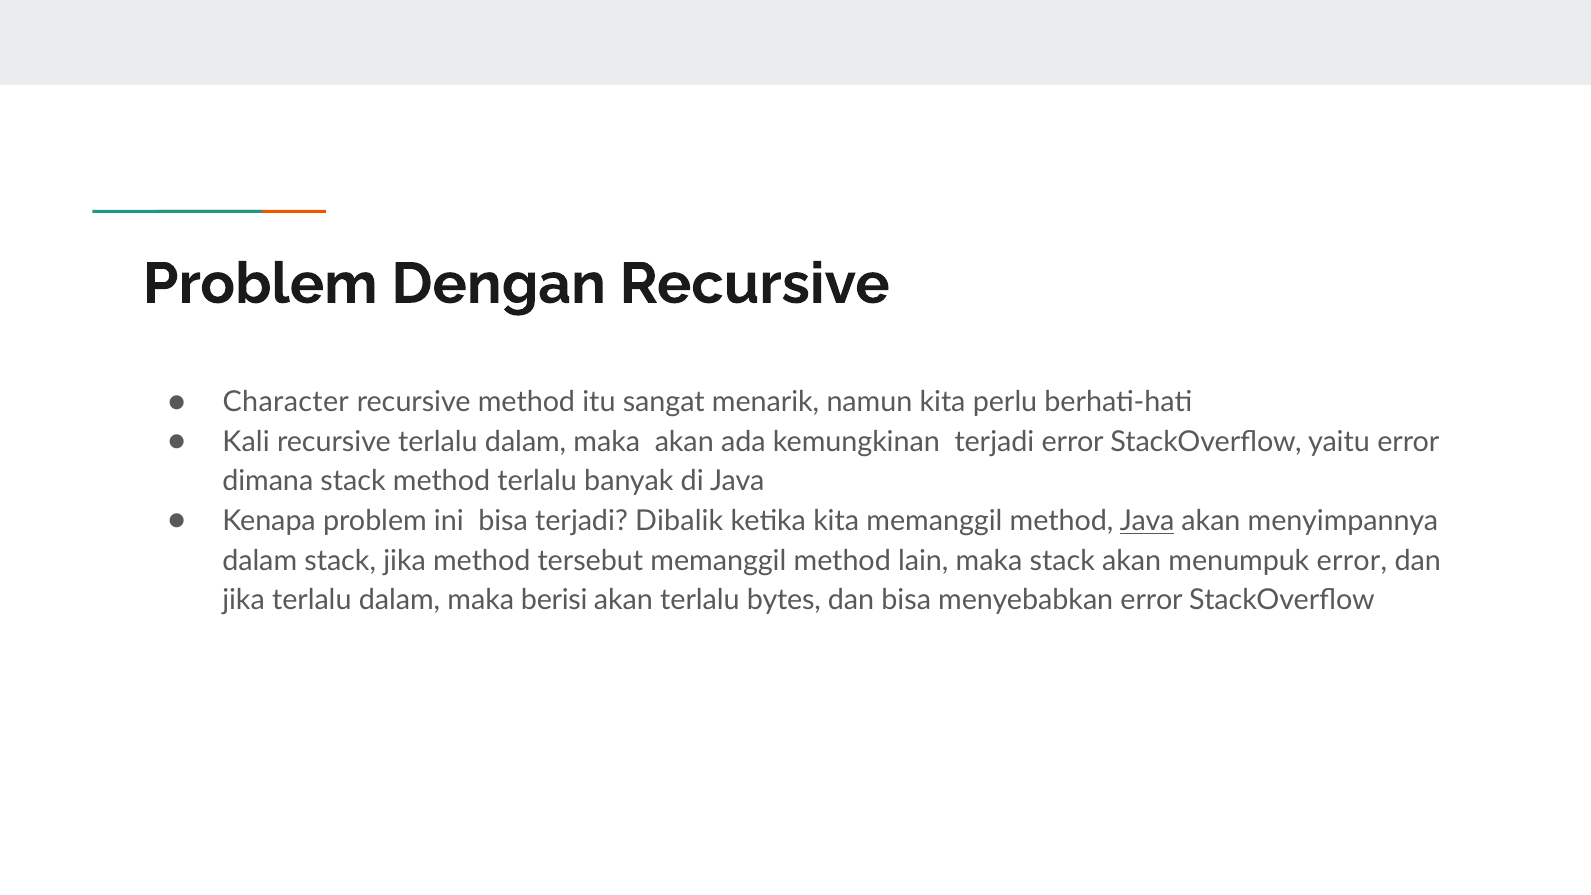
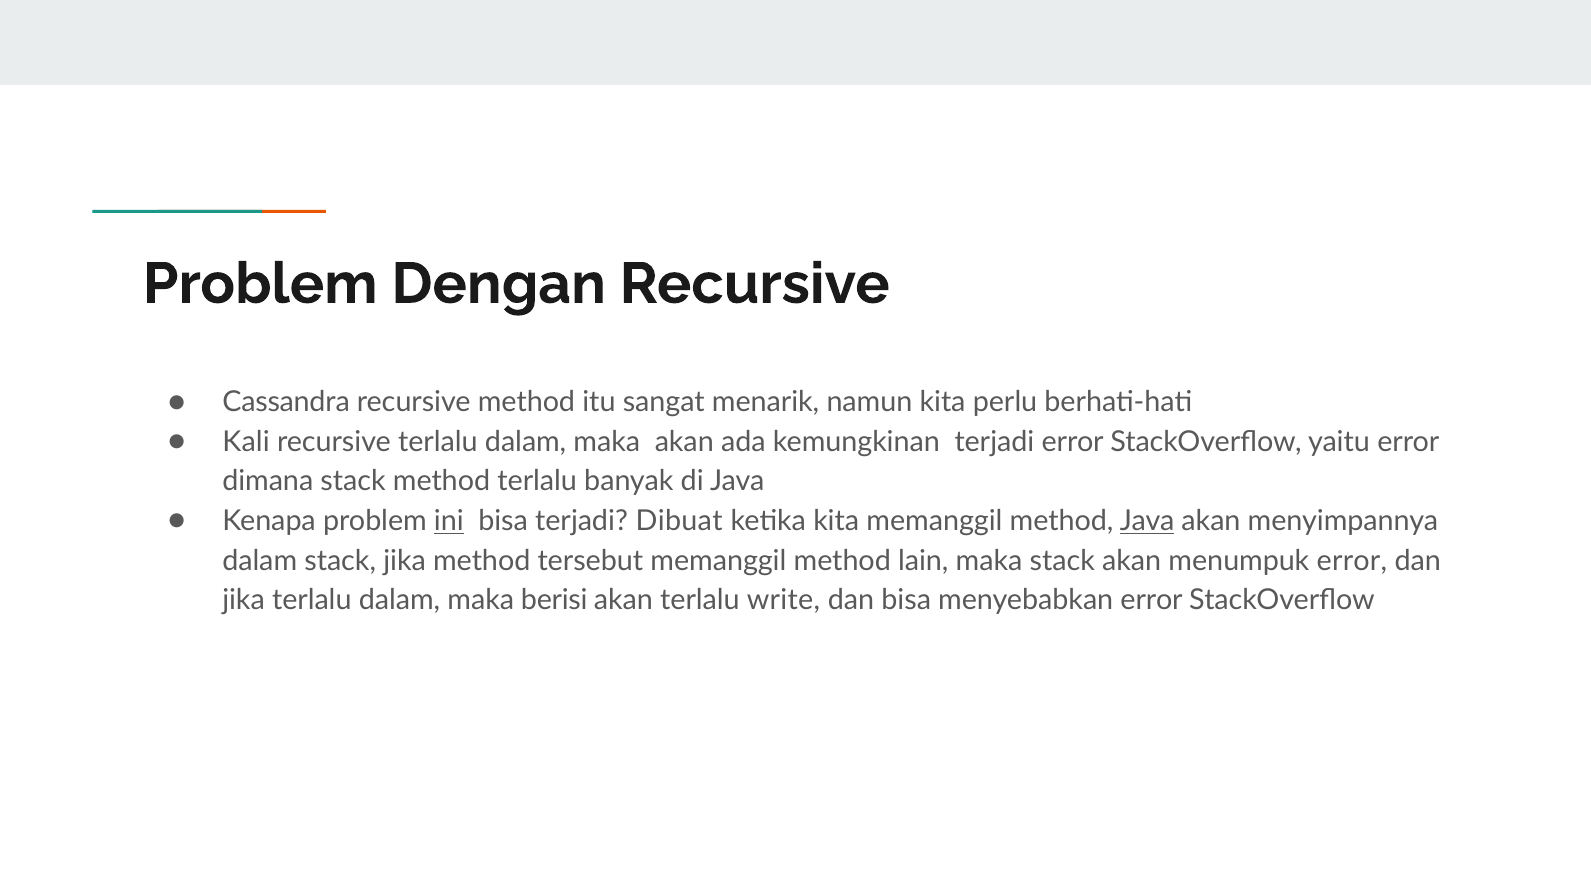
Character: Character -> Cassandra (286, 402)
ini underline: none -> present (449, 521)
Dibalik: Dibalik -> Dibuat (679, 521)
bytes: bytes -> write (784, 600)
